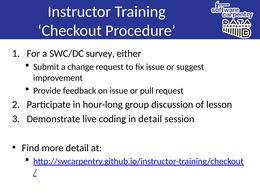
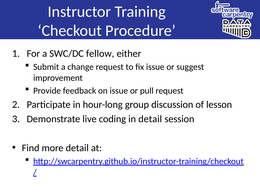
survey: survey -> fellow (100, 54)
